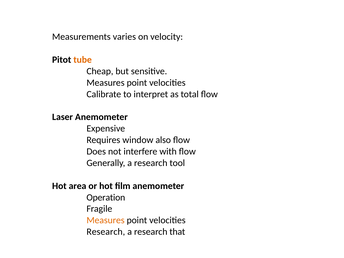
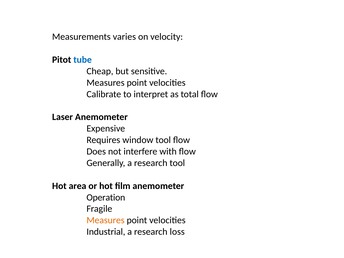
tube colour: orange -> blue (83, 60)
window also: also -> tool (163, 140)
Research: Research -> Industrial (106, 232)
that: that -> loss (177, 232)
